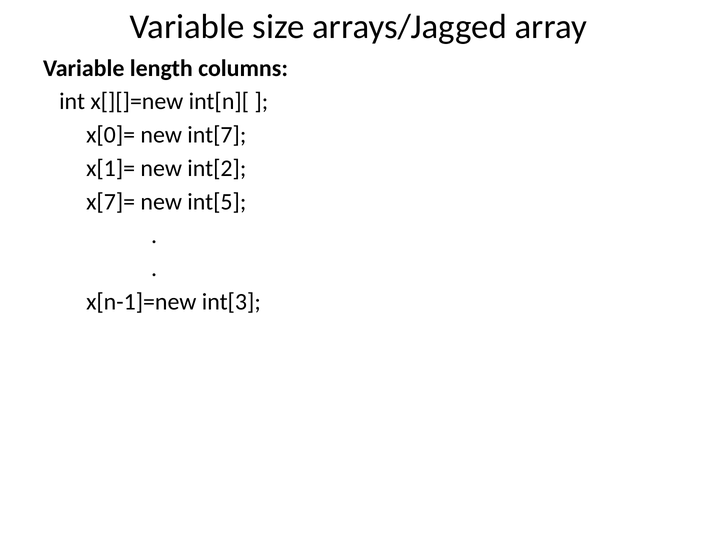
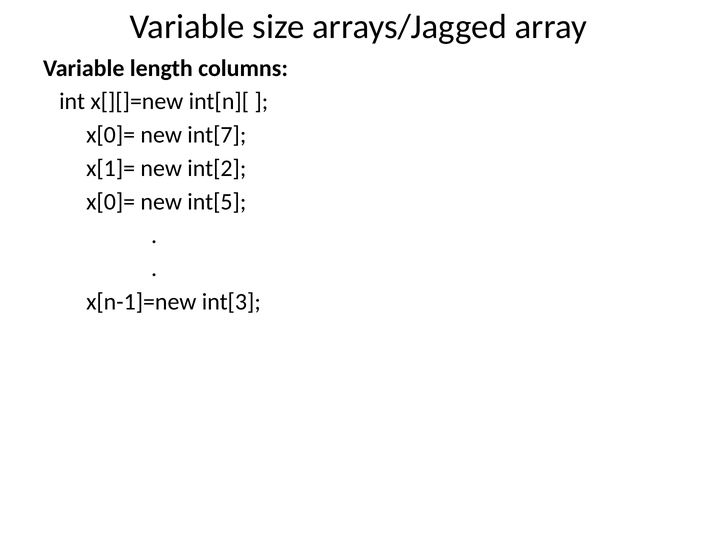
x[7]=: x[7]= -> x[0]= (111, 202)
